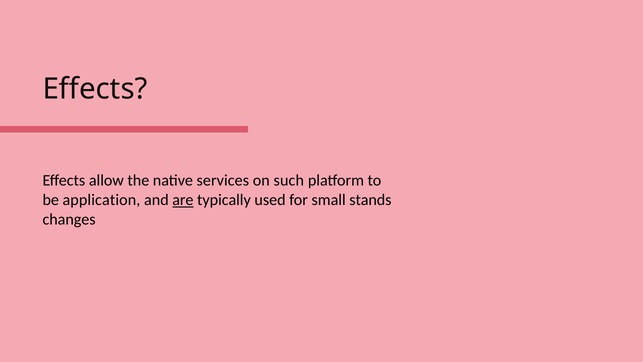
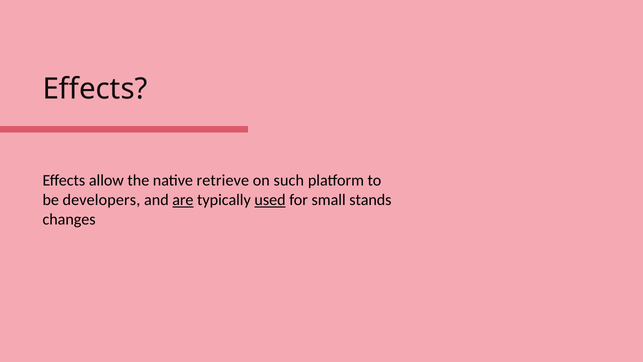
services: services -> retrieve (223, 180)
application: application -> developers (101, 200)
used underline: none -> present (270, 200)
